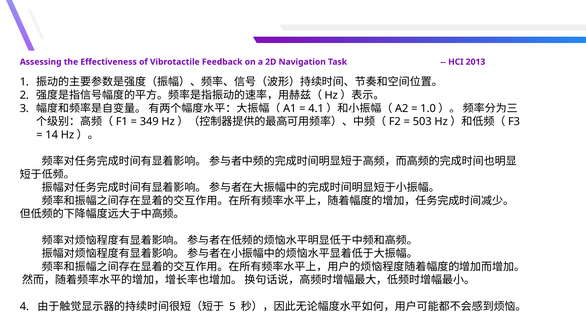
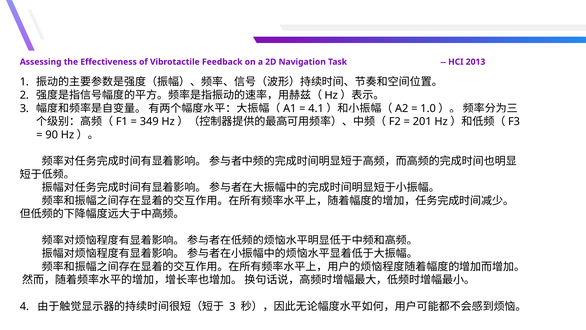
503: 503 -> 201 (422, 121)
14: 14 -> 90 (52, 135)
5: 5 -> 3 (232, 306)
